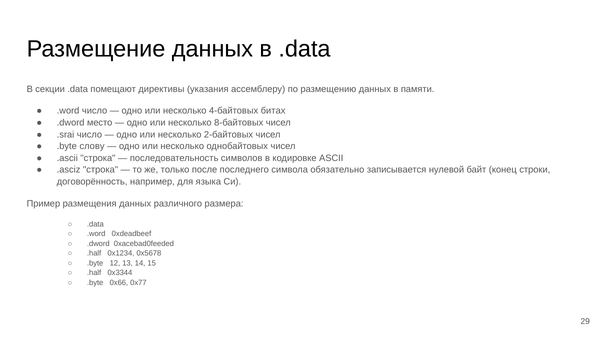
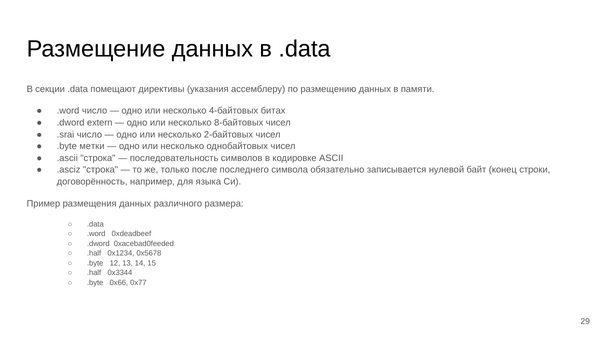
место: место -> extern (100, 123)
слову: слову -> метки (92, 146)
